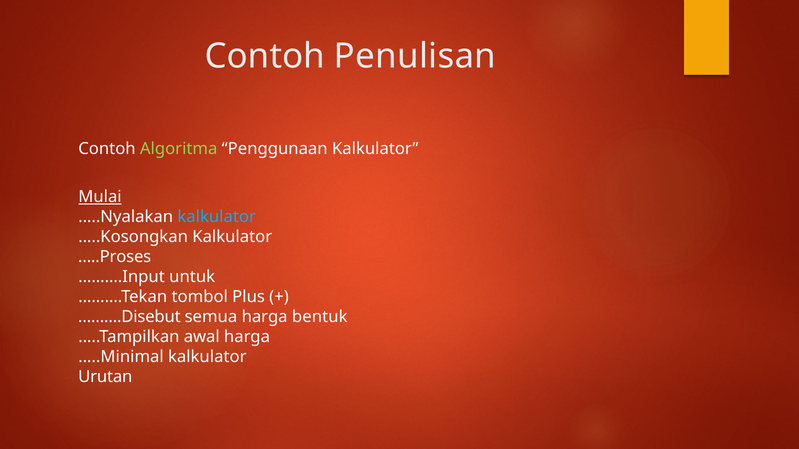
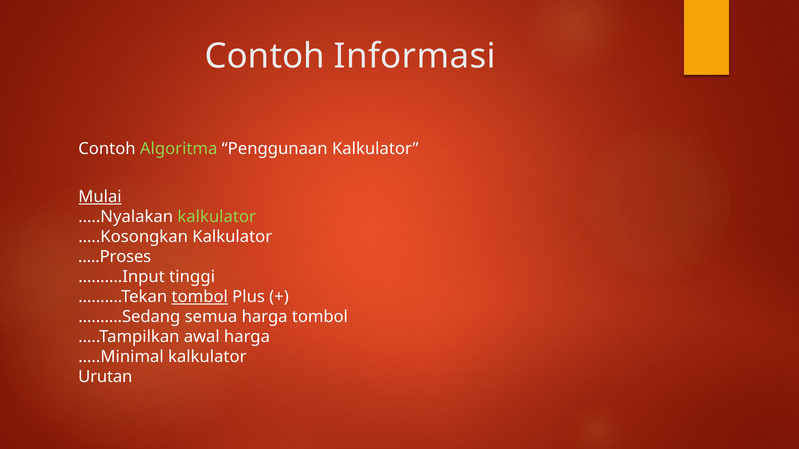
Penulisan: Penulisan -> Informasi (415, 56)
kalkulator colour: light blue -> light green (217, 217)
untuk: untuk -> tinggi (192, 277)
tombol underline: none -> present (200, 297)
……….Disebut: ……….Disebut -> ……….Sedang (129, 317)
harga bentuk: bentuk -> tombol (320, 317)
